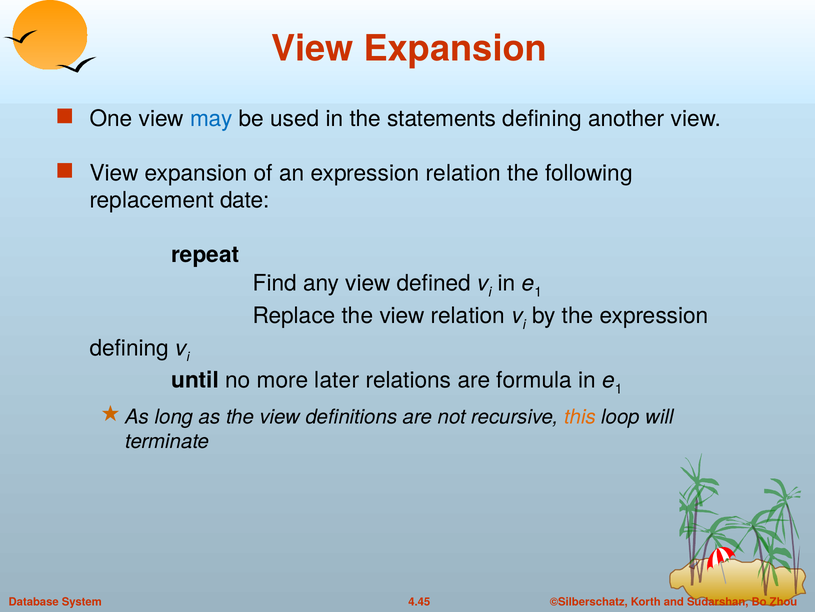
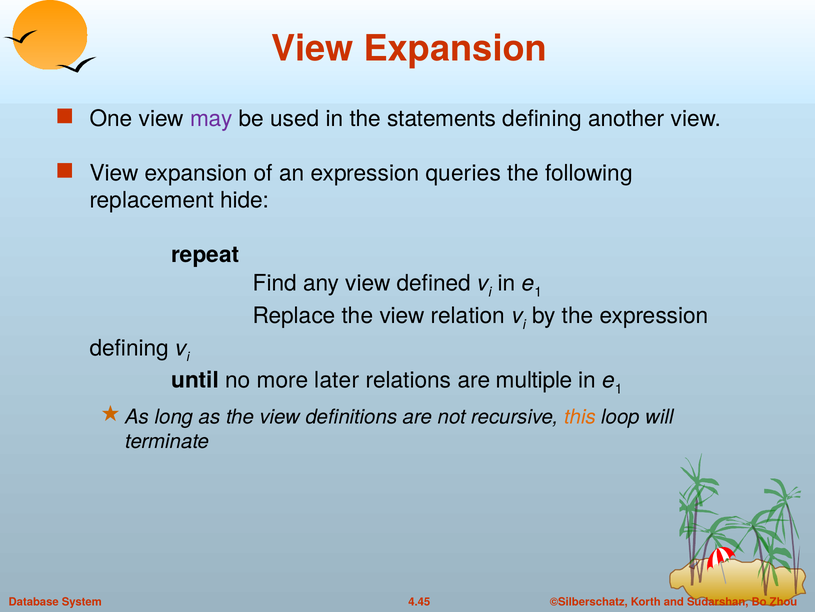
may colour: blue -> purple (211, 119)
expression relation: relation -> queries (463, 173)
date: date -> hide (245, 200)
formula: formula -> multiple (534, 380)
